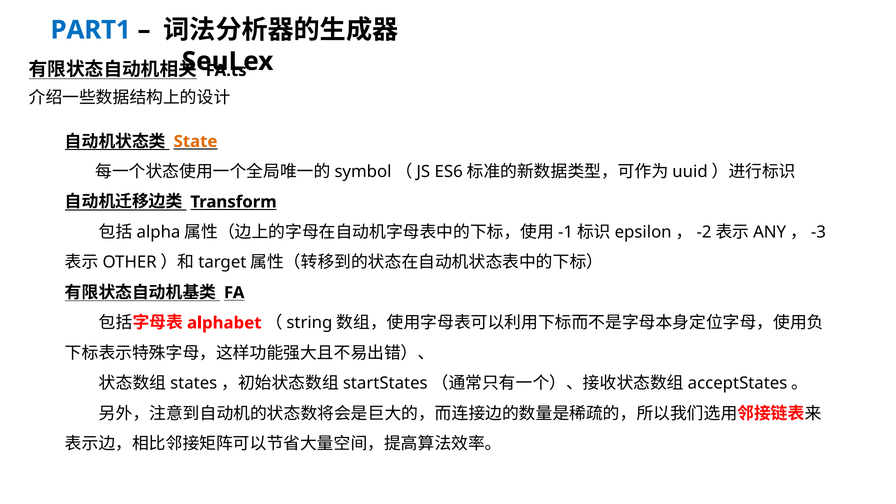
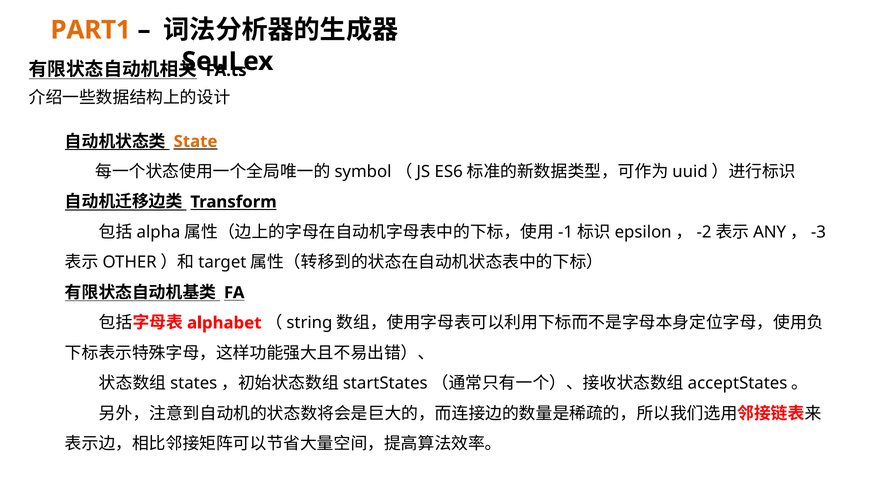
PART1 colour: blue -> orange (91, 30)
